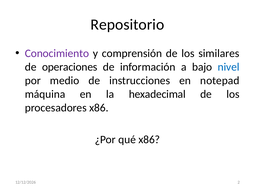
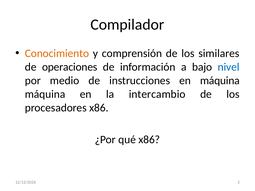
Repositorio: Repositorio -> Compilador (127, 25)
Conocimiento colour: purple -> orange (57, 53)
en notepad: notepad -> máquina (220, 81)
hexadecimal: hexadecimal -> intercambio (157, 94)
